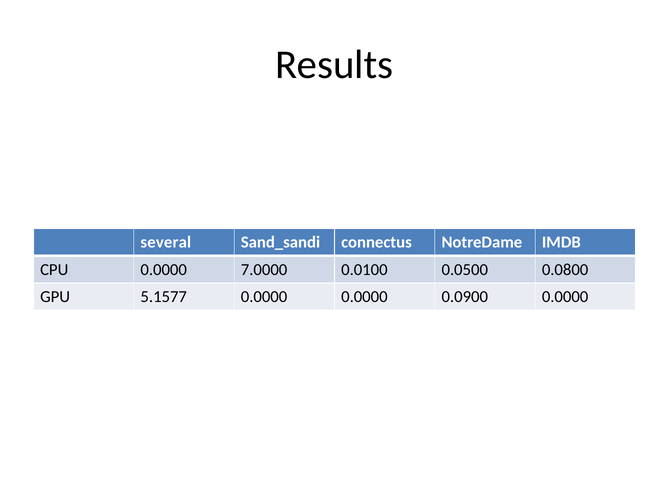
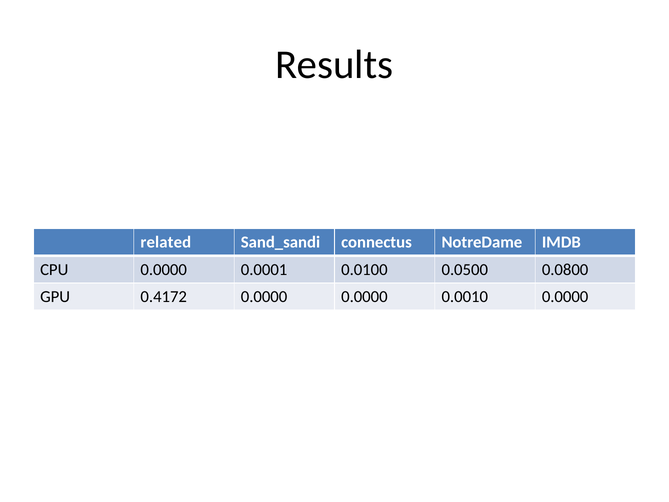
several: several -> related (166, 242)
7.0000: 7.0000 -> 0.0001 (264, 269)
5.1577: 5.1577 -> 0.4172 (164, 297)
0.0900: 0.0900 -> 0.0010 (465, 297)
